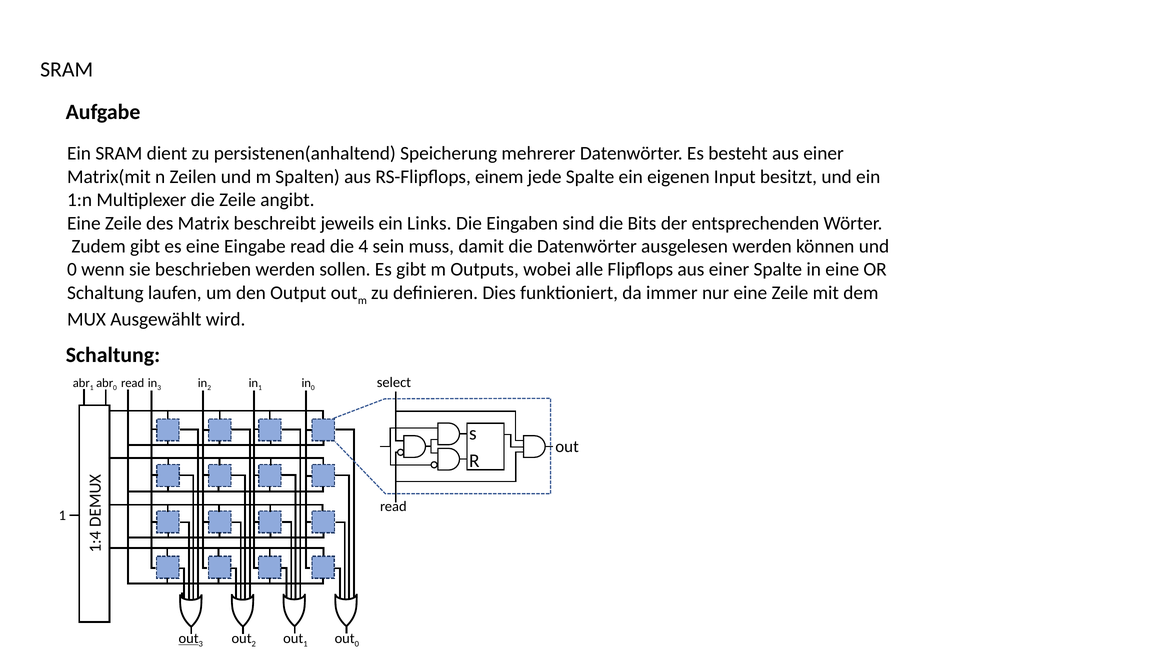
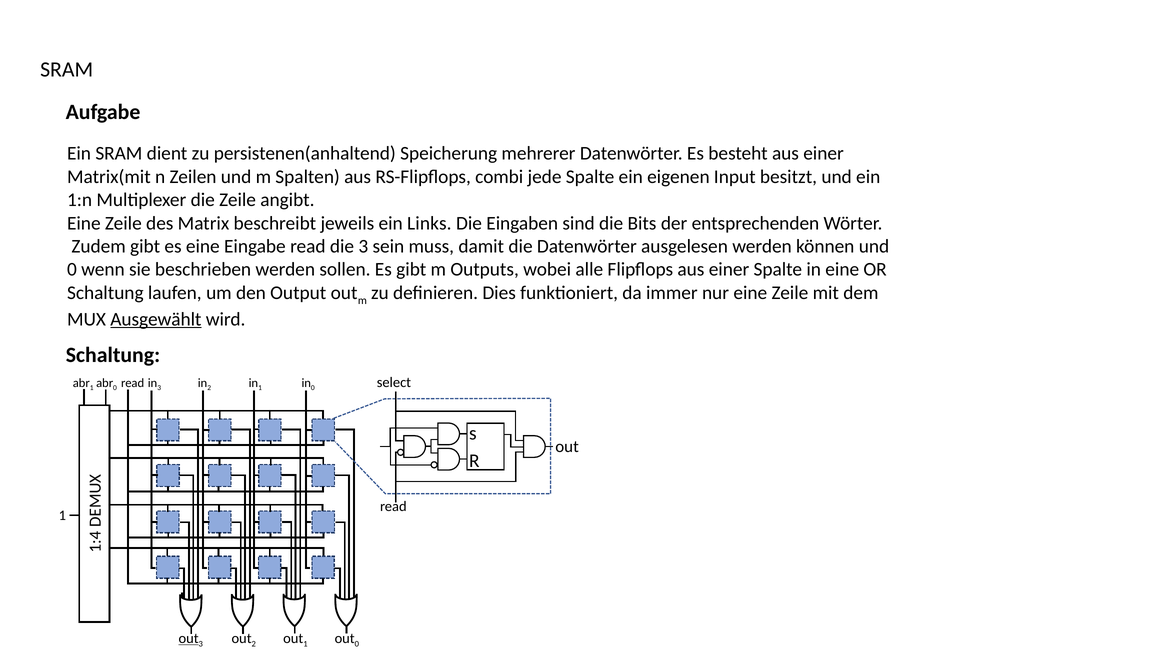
einem: einem -> combi (499, 177)
die 4: 4 -> 3 (363, 246)
Ausgewählt underline: none -> present (156, 319)
